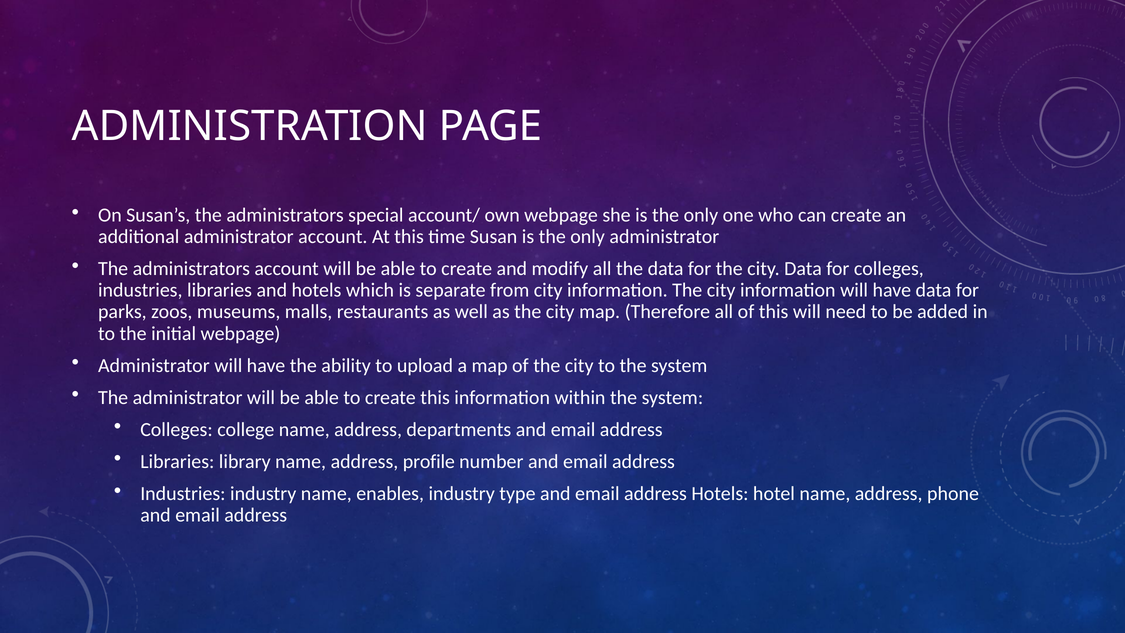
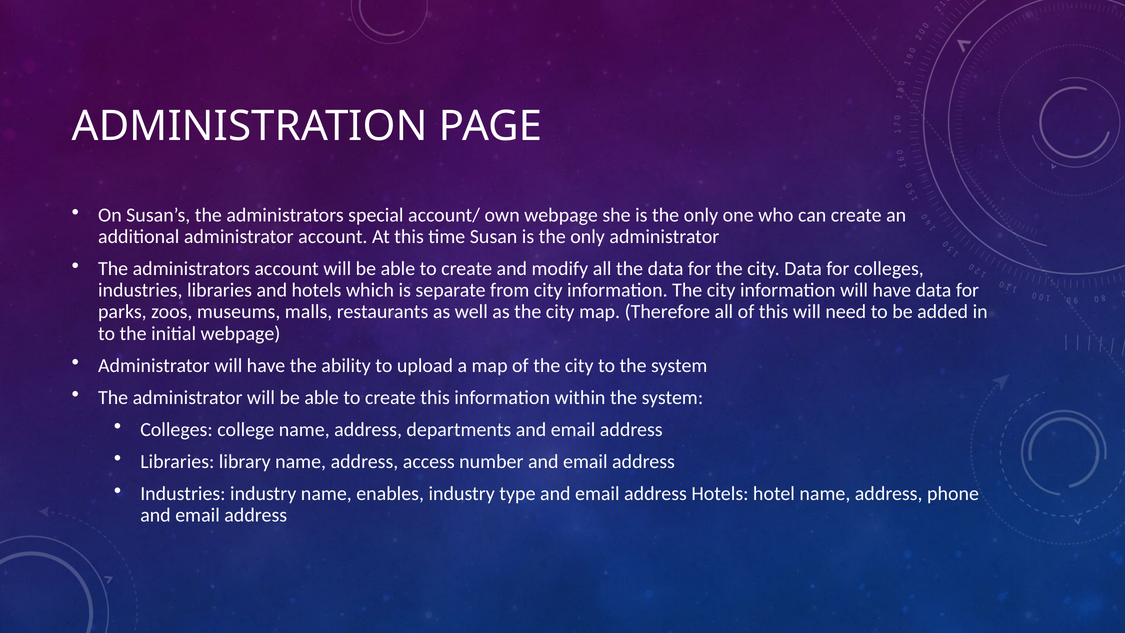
profile: profile -> access (429, 462)
